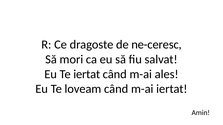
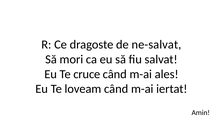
ne-ceresc: ne-ceresc -> ne-salvat (156, 45)
Te iertat: iertat -> cruce (87, 74)
